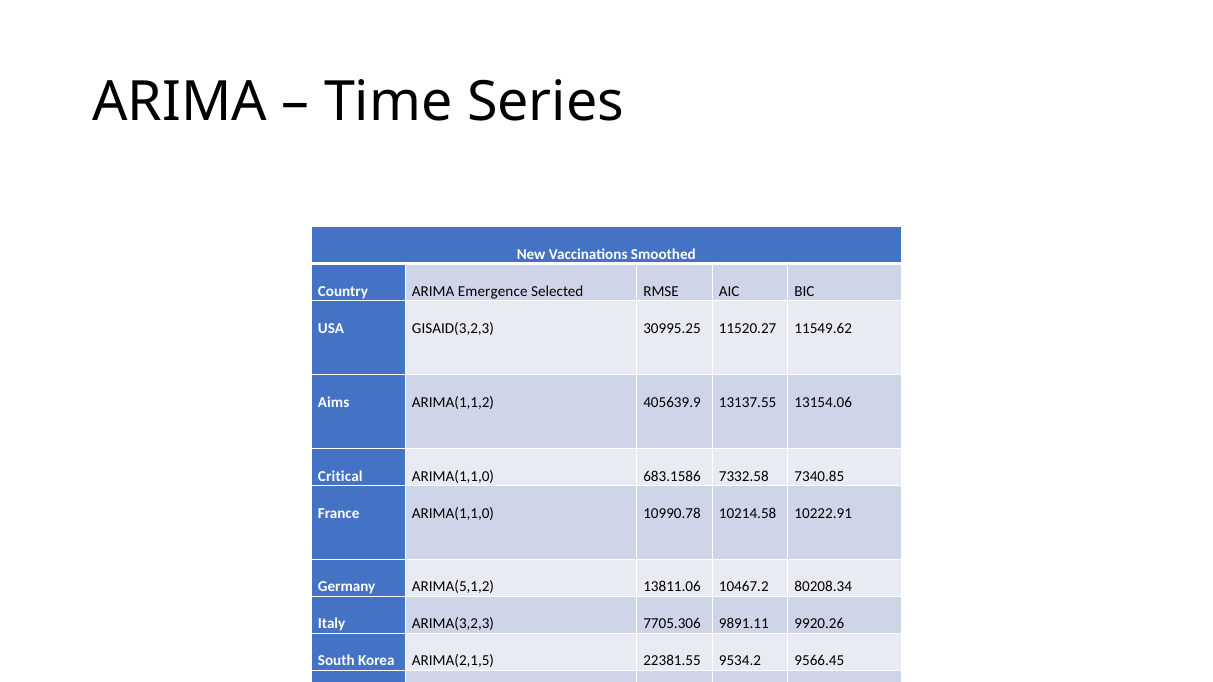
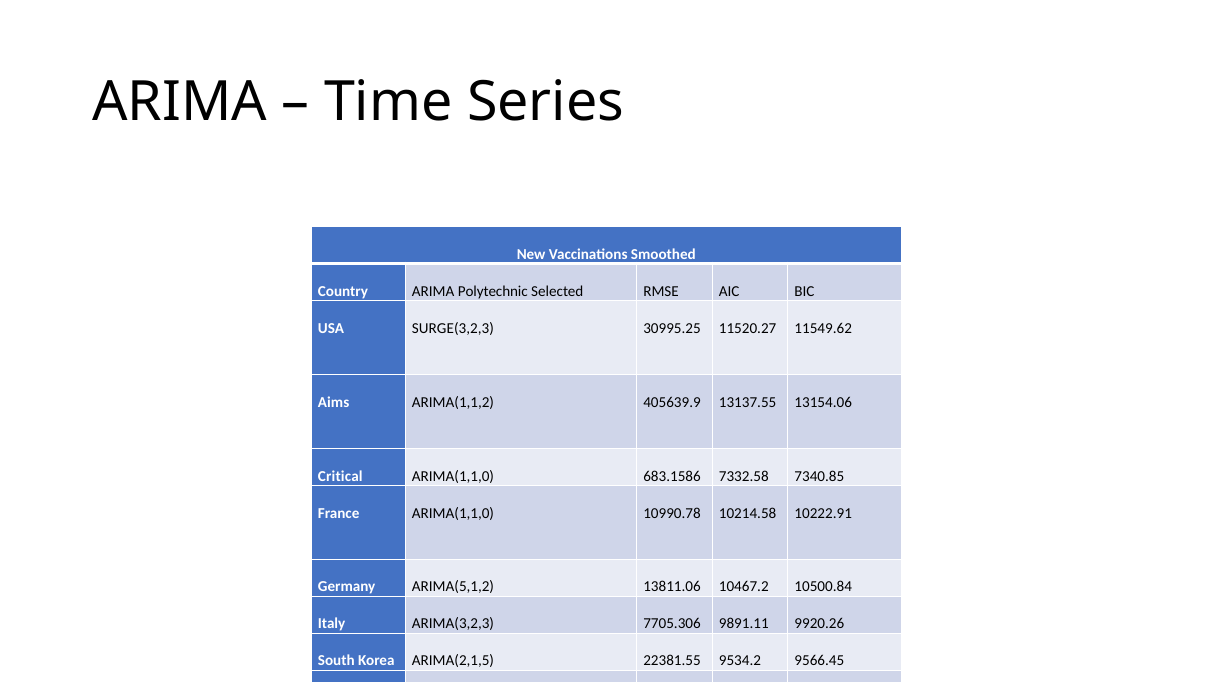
Emergence: Emergence -> Polytechnic (493, 291)
GISAID(3,2,3: GISAID(3,2,3 -> SURGE(3,2,3 (453, 328)
80208.34: 80208.34 -> 10500.84 (823, 587)
